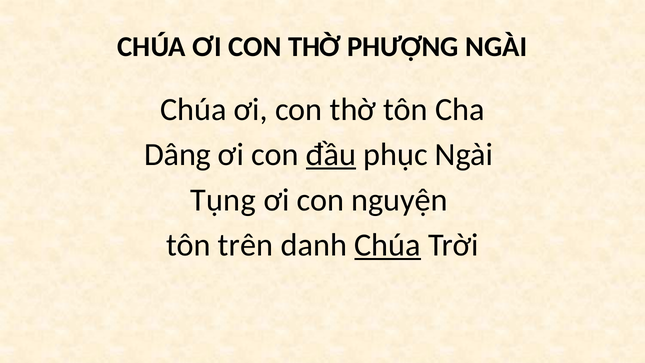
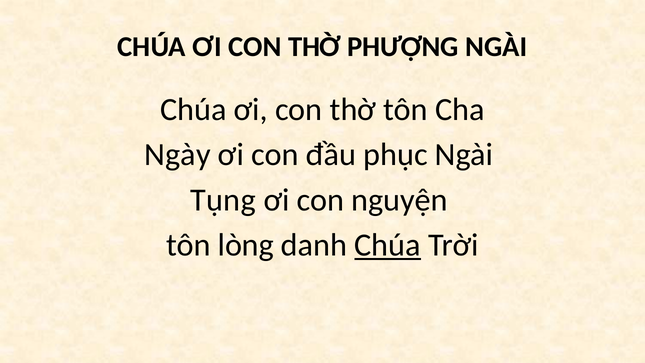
Dâng: Dâng -> Ngày (177, 155)
đầu underline: present -> none (331, 155)
trên: trên -> lòng (246, 245)
